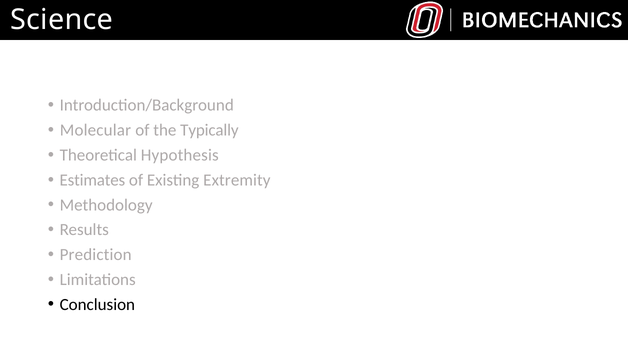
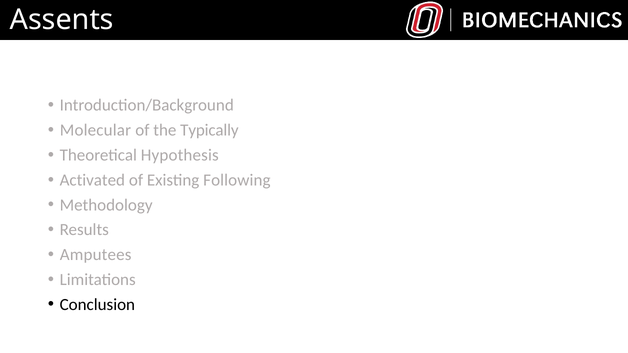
Science: Science -> Assents (62, 20)
Estimates: Estimates -> Activated (92, 180)
Extremity: Extremity -> Following (237, 180)
Prediction: Prediction -> Amputees (96, 255)
